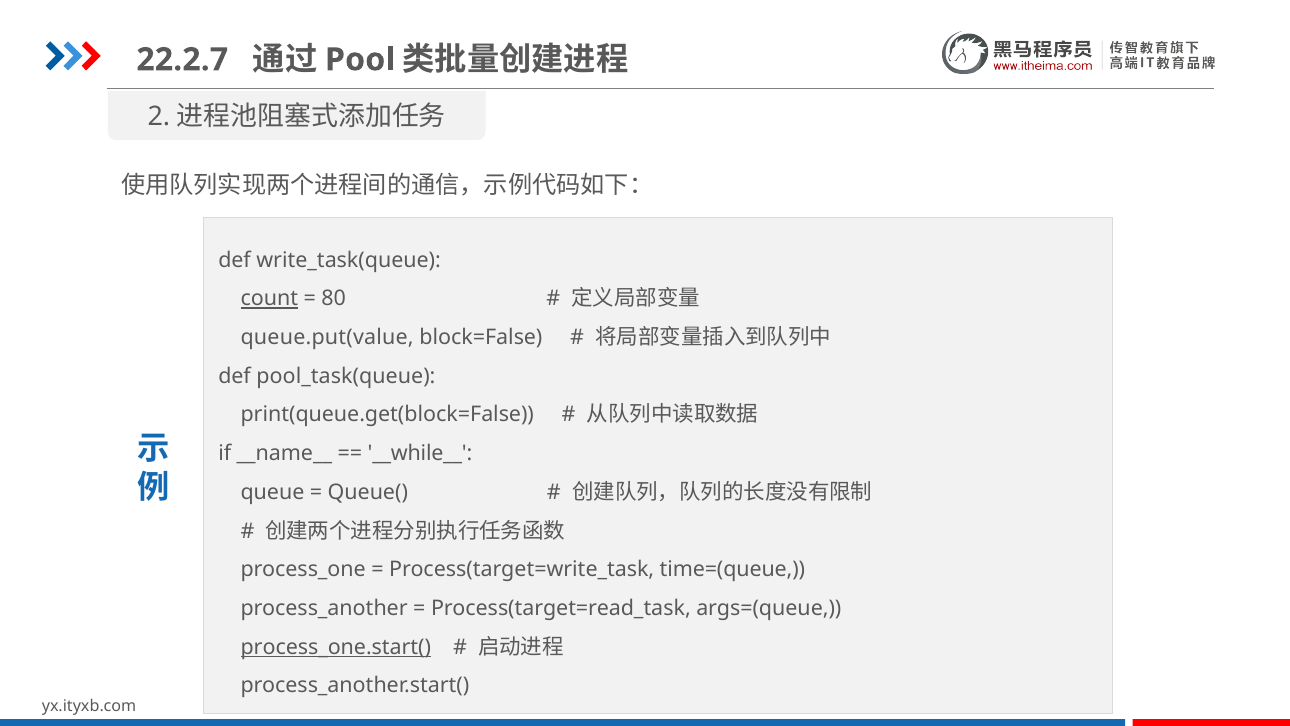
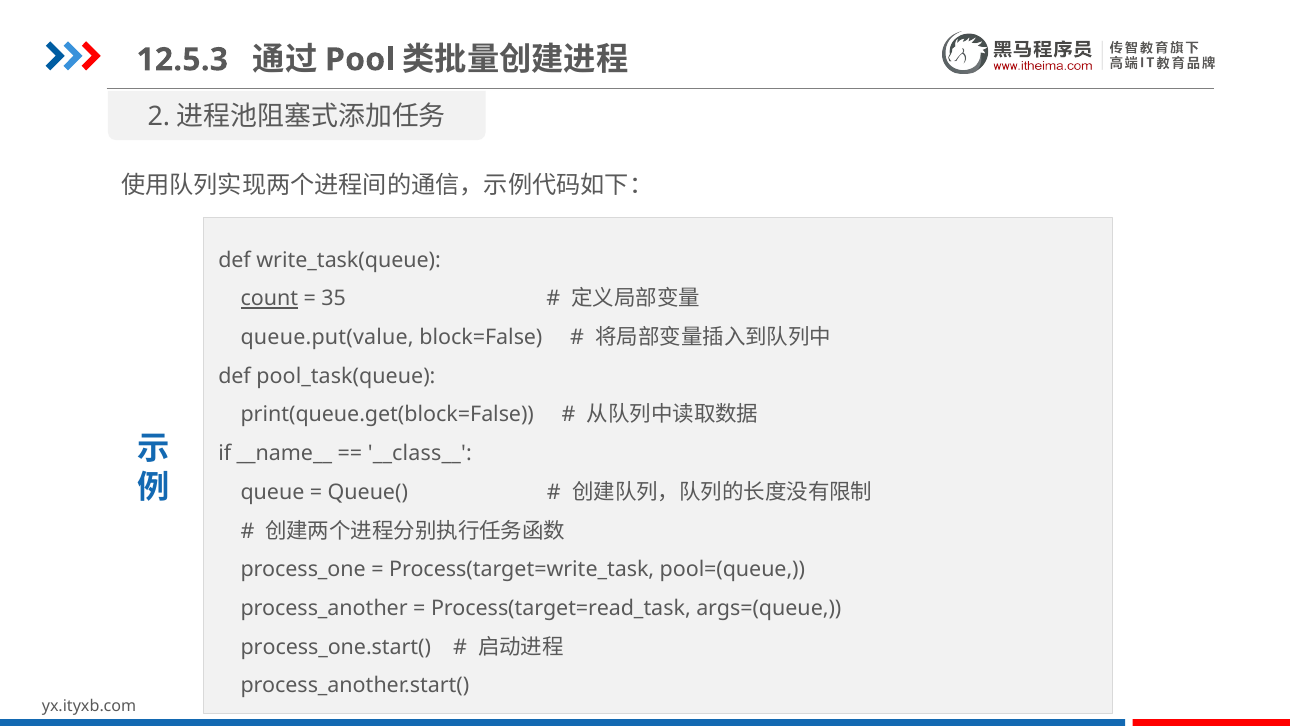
22.2.7: 22.2.7 -> 12.5.3 (182, 60)
80: 80 -> 35 (334, 299)
__while__: __while__ -> __class__ (420, 453)
time=(queue: time=(queue -> pool=(queue (732, 569)
process_one.start( underline: present -> none (336, 647)
